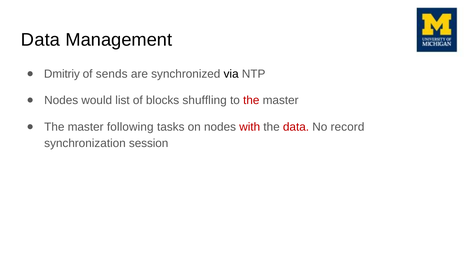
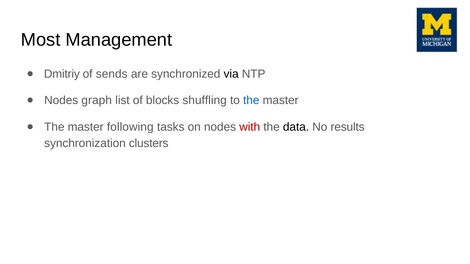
Data: Data -> Most (41, 40)
would: would -> graph (97, 101)
the colour: red -> blue (251, 101)
data colour: red -> black (296, 127)
record: record -> results (348, 127)
session: session -> clusters (149, 143)
